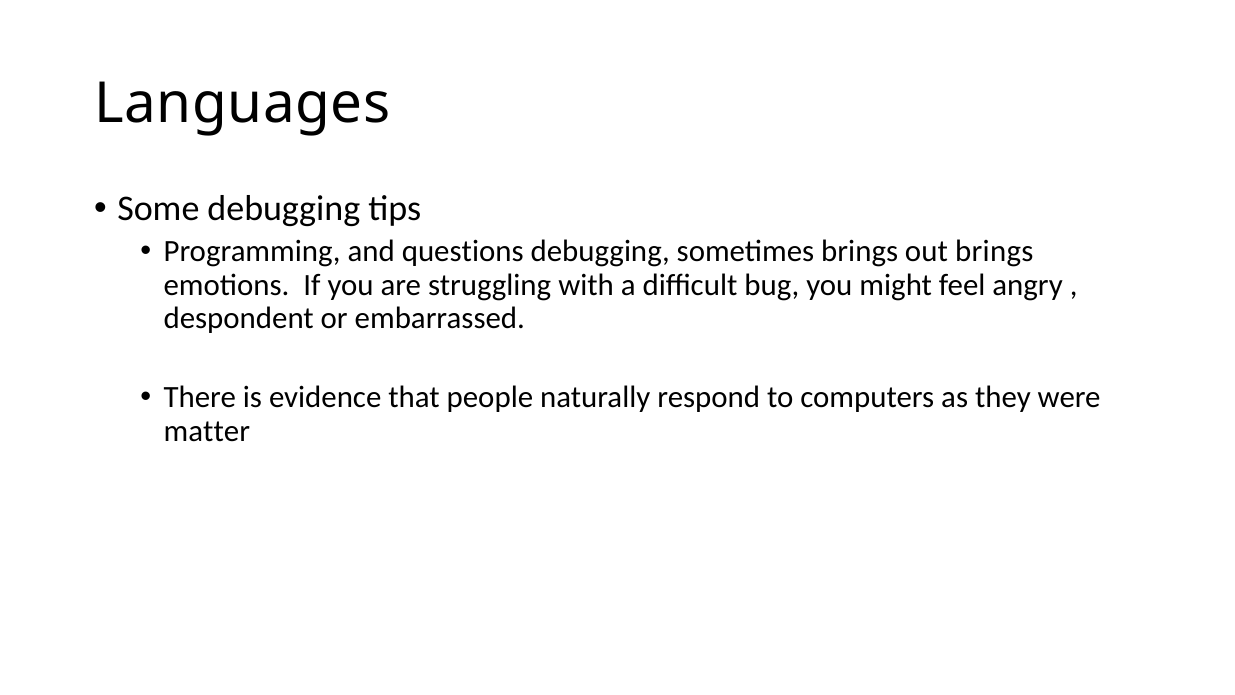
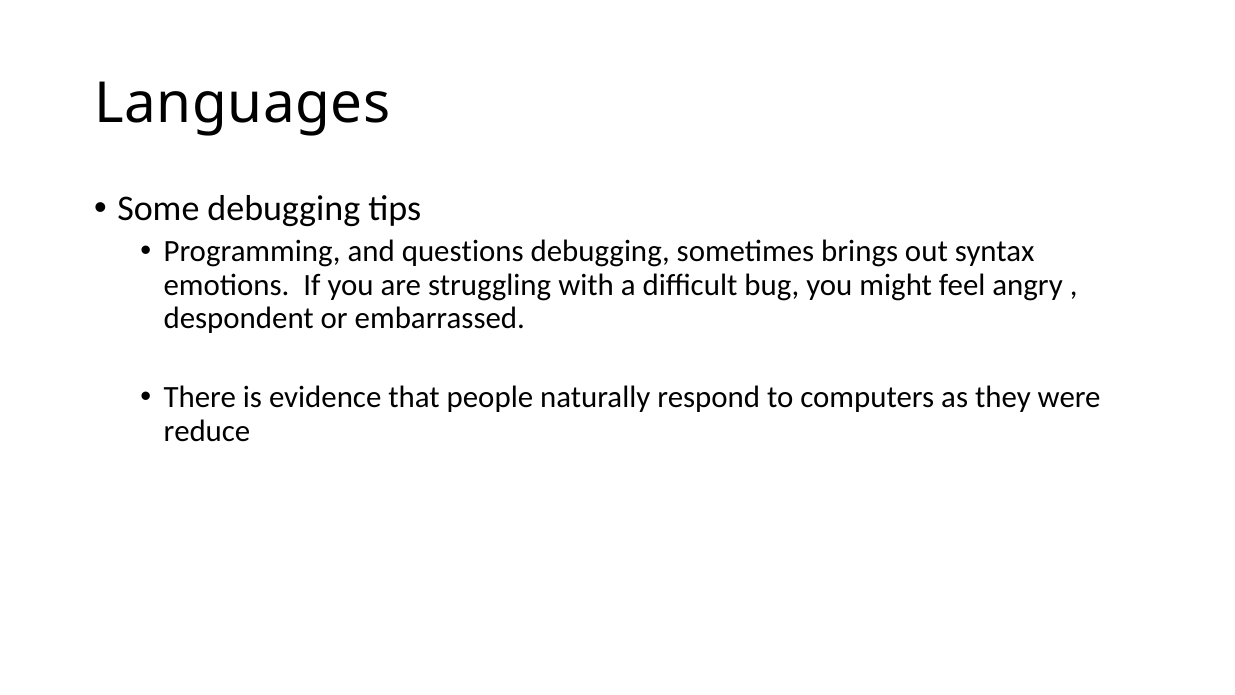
out brings: brings -> syntax (995, 251)
matter: matter -> reduce (207, 431)
